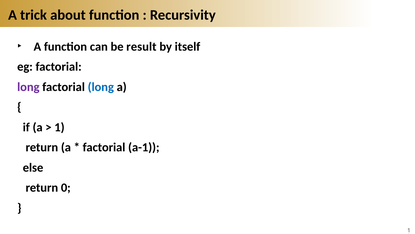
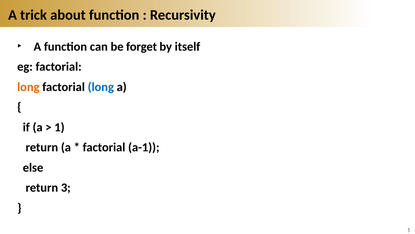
result: result -> forget (142, 46)
long colour: purple -> orange (28, 87)
return 0: 0 -> 3 (66, 187)
